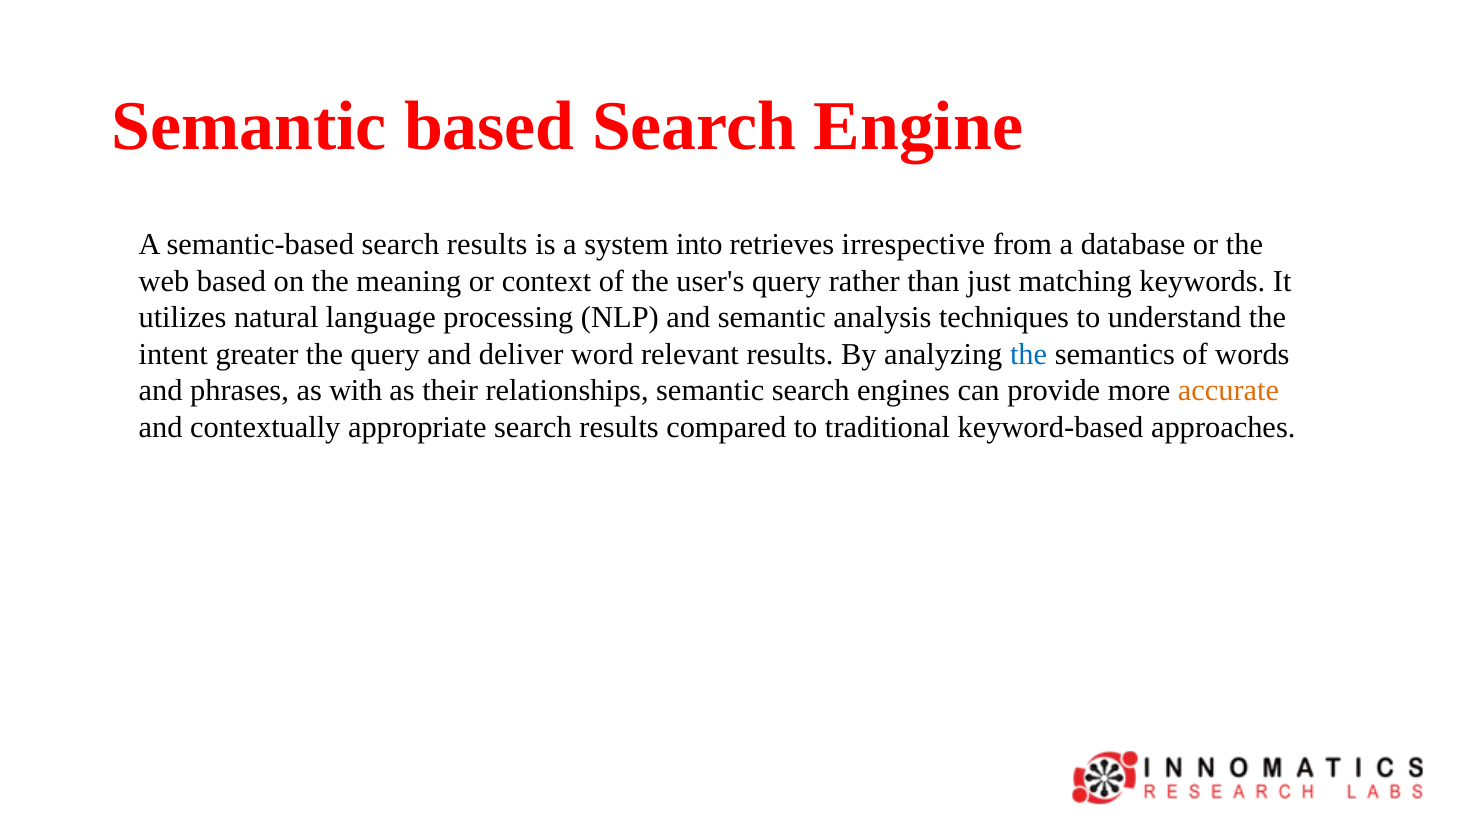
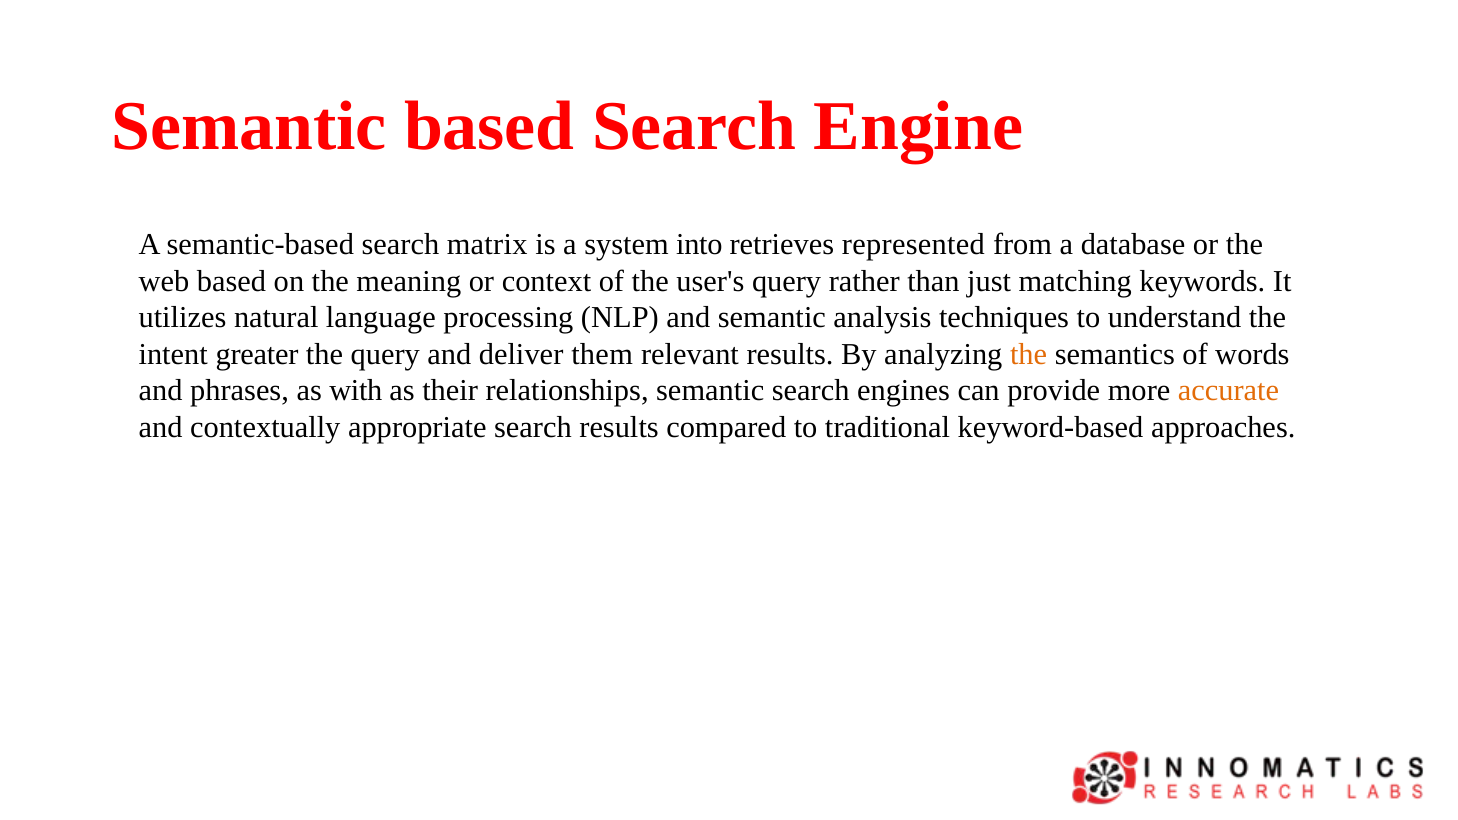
semantic-based search results: results -> matrix (487, 245)
irrespective: irrespective -> represented (913, 245)
word: word -> them (602, 354)
the colour: blue -> orange (1029, 354)
